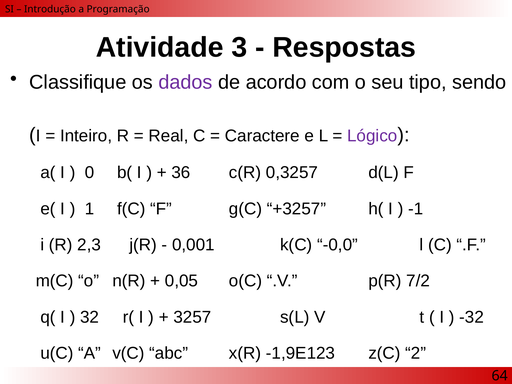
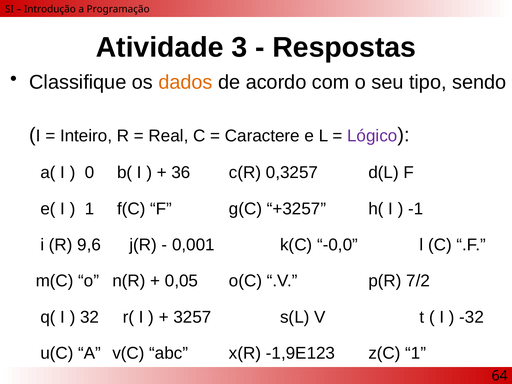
dados colour: purple -> orange (186, 82)
2,3: 2,3 -> 9,6 (89, 245)
z(C 2: 2 -> 1 (416, 353)
